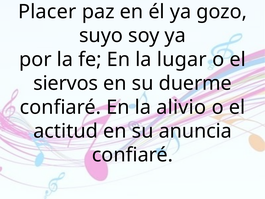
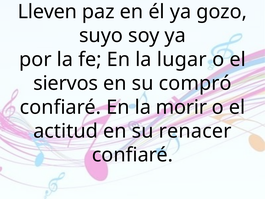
Placer: Placer -> Lleven (47, 12)
duerme: duerme -> compró (195, 83)
alivio: alivio -> morir (181, 107)
anuncia: anuncia -> renacer (195, 131)
